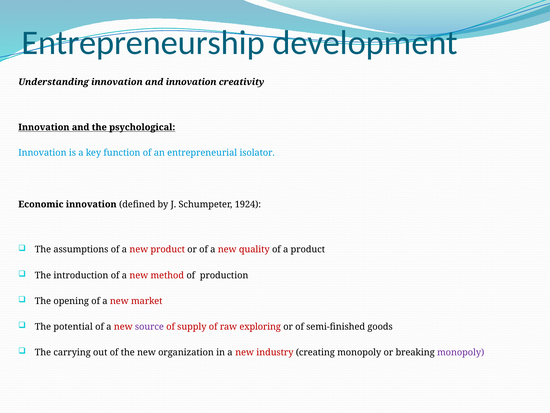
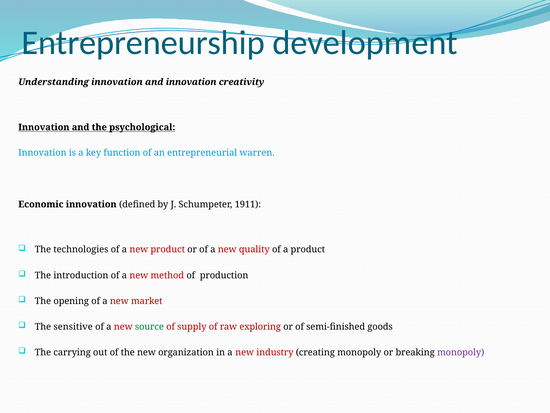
isolator: isolator -> warren (257, 153)
1924: 1924 -> 1911 (248, 204)
assumptions: assumptions -> technologies (81, 249)
potential: potential -> sensitive (73, 326)
source colour: purple -> green (149, 326)
